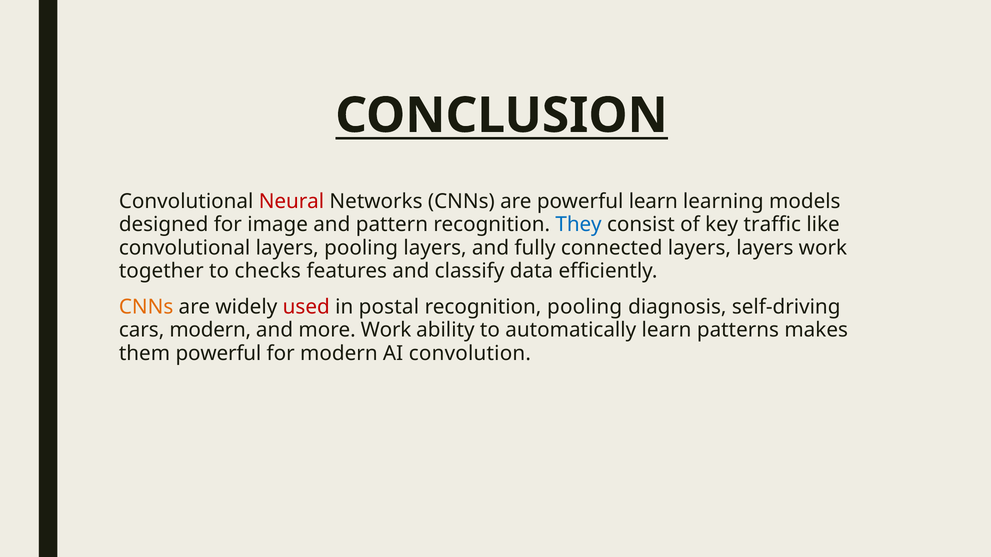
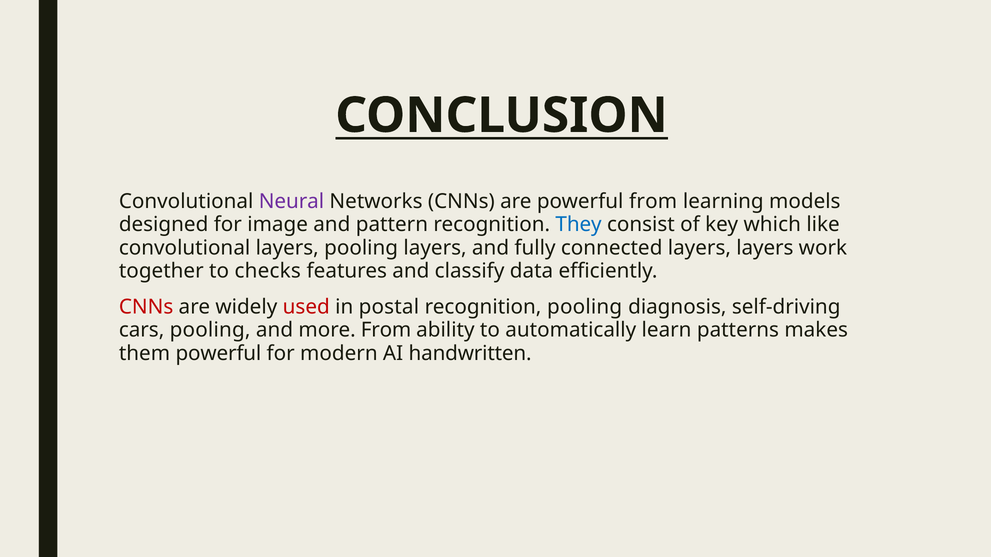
Neural colour: red -> purple (291, 201)
powerful learn: learn -> from (653, 201)
traffic: traffic -> which (772, 225)
CNNs colour: orange -> red (146, 307)
cars modern: modern -> pooling (210, 330)
more Work: Work -> From (386, 330)
convolution: convolution -> handwritten (470, 354)
